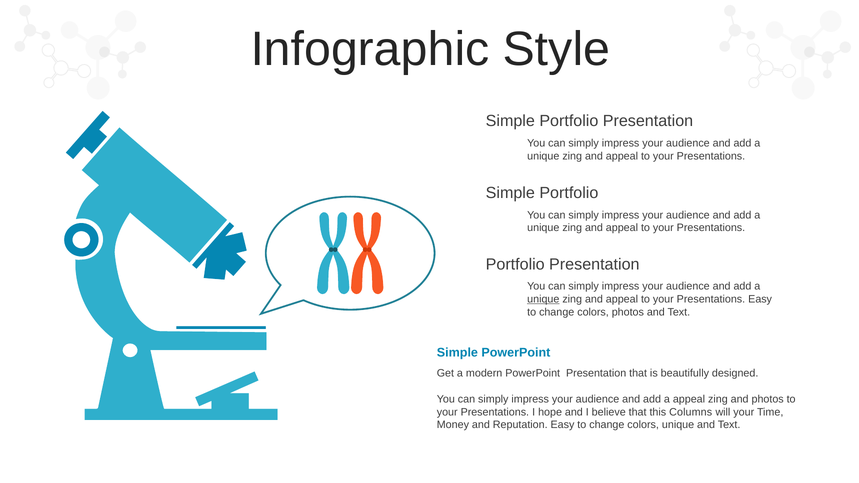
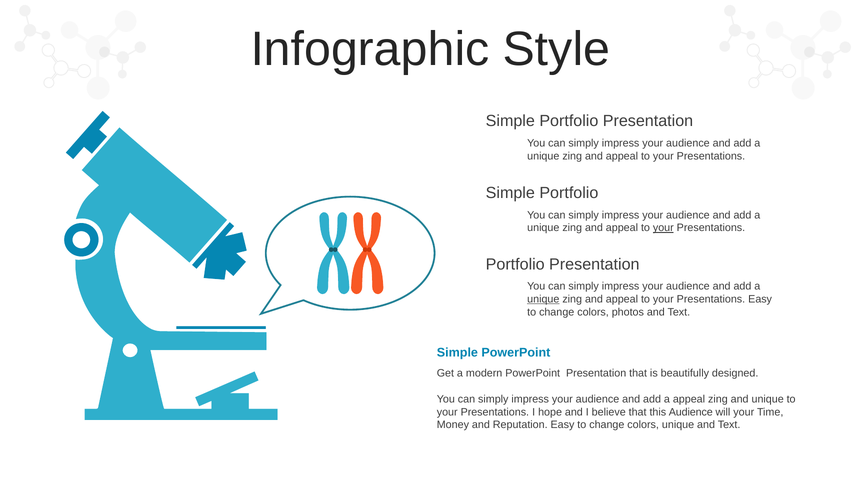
your underline: none -> present (663, 228)
and photos: photos -> unique (768, 399)
this Columns: Columns -> Audience (691, 412)
